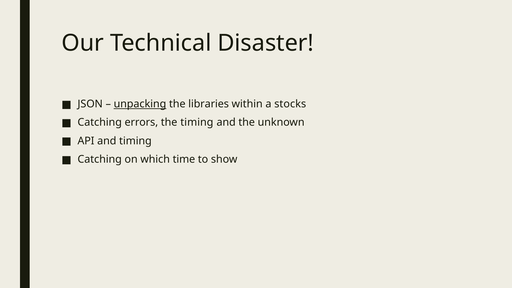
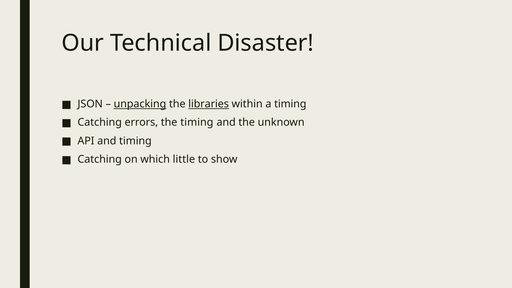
libraries underline: none -> present (209, 104)
a stocks: stocks -> timing (290, 104)
time: time -> little (184, 159)
